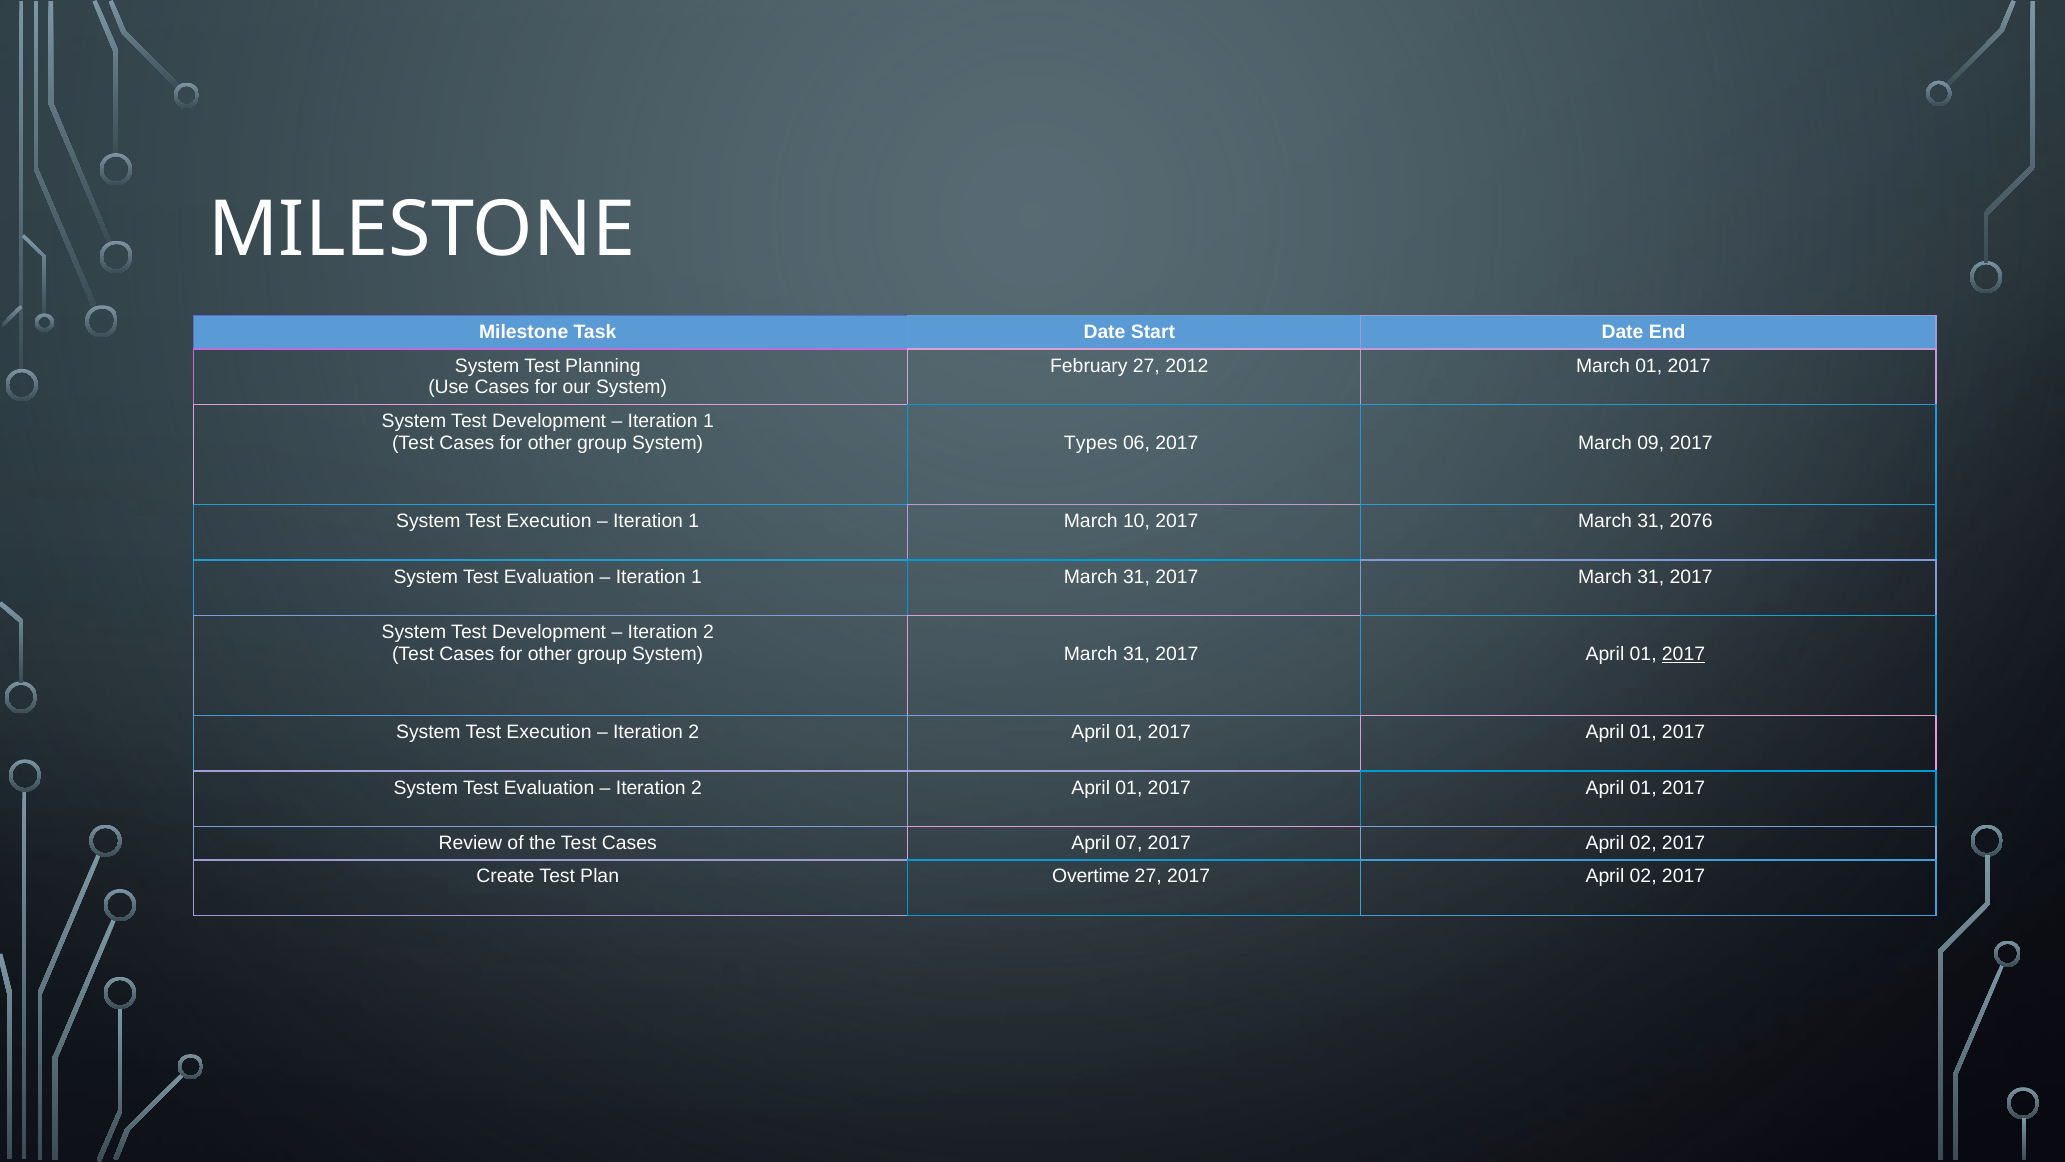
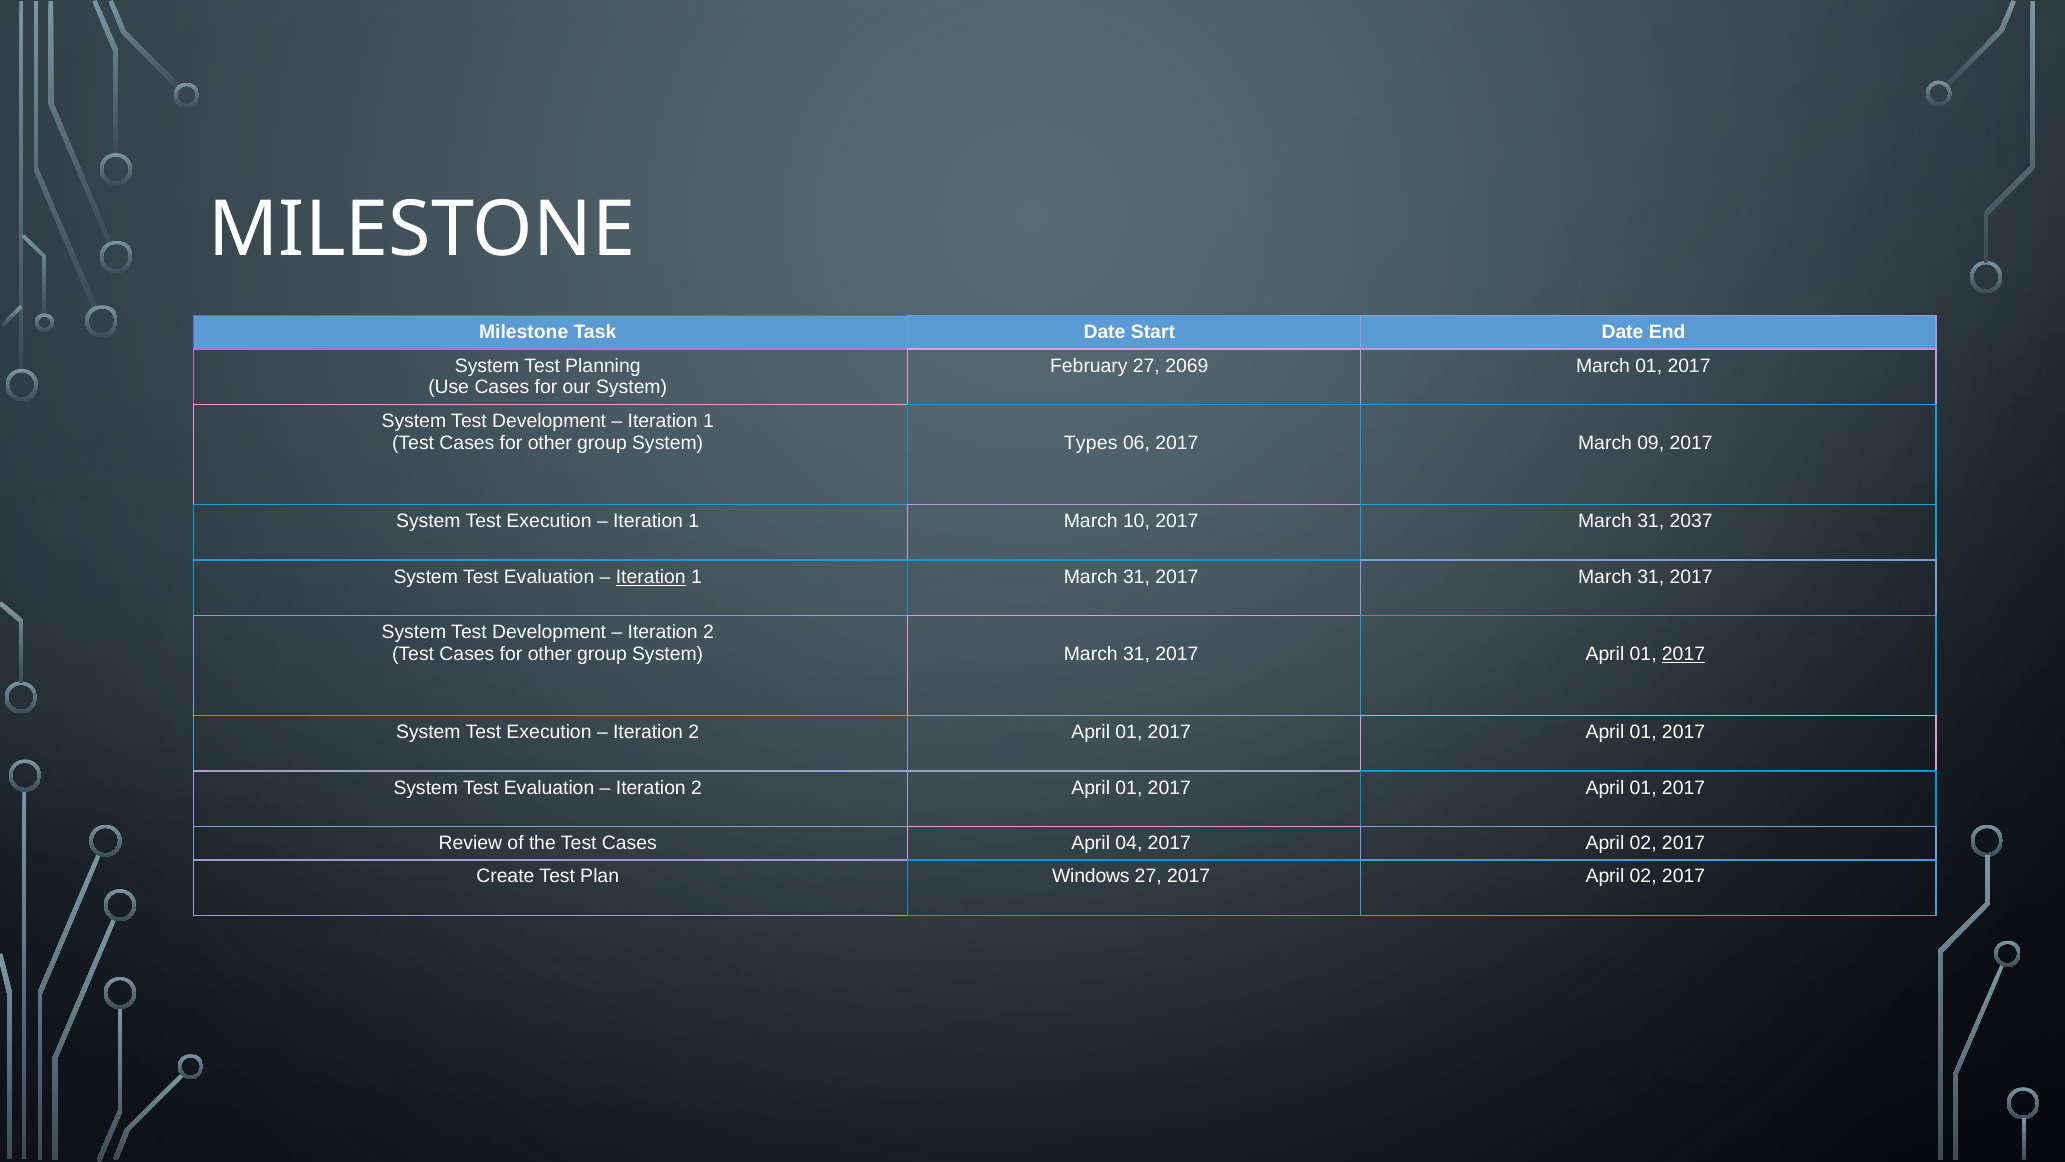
2012: 2012 -> 2069 (1187, 366)
2076: 2076 -> 2037 (1691, 521)
Iteration underline: none -> present (651, 577)
07: 07 -> 04 (1129, 843)
Overtime: Overtime -> Windows (1091, 876)
